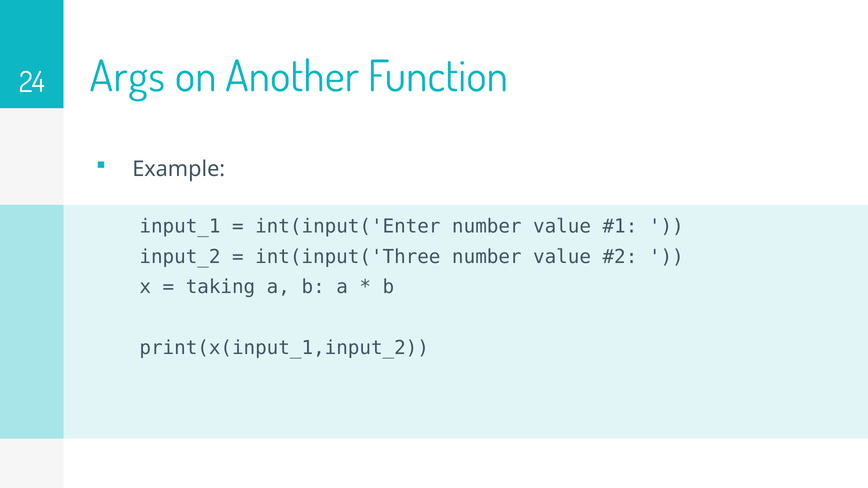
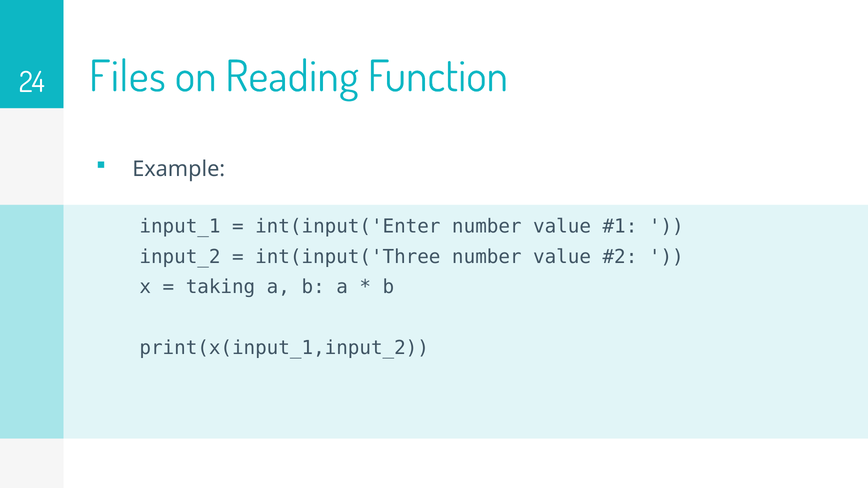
Args: Args -> Files (127, 77)
Another: Another -> Reading (292, 77)
